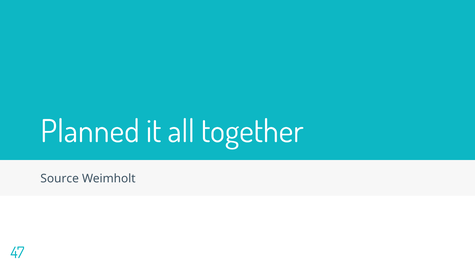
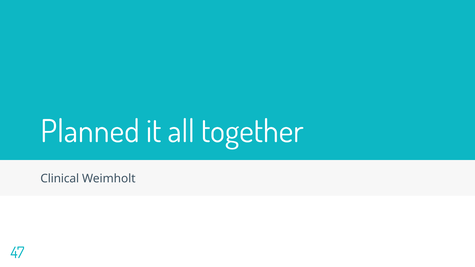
Source: Source -> Clinical (60, 179)
